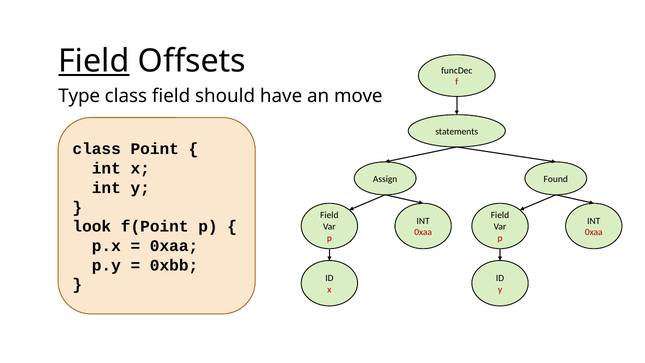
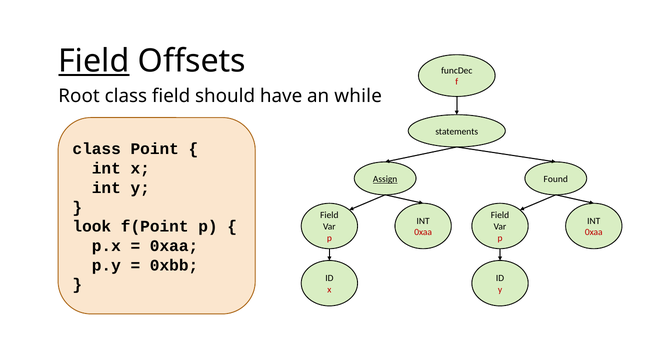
Type: Type -> Root (79, 96)
move: move -> while (358, 96)
Assign underline: none -> present (385, 179)
